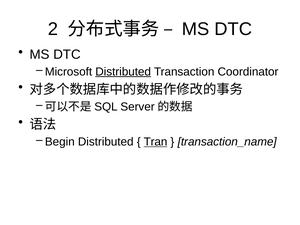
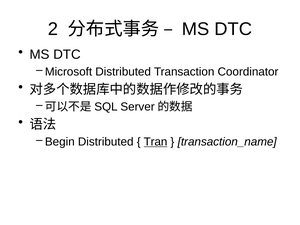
Distributed underline: present -> none (123, 72)
